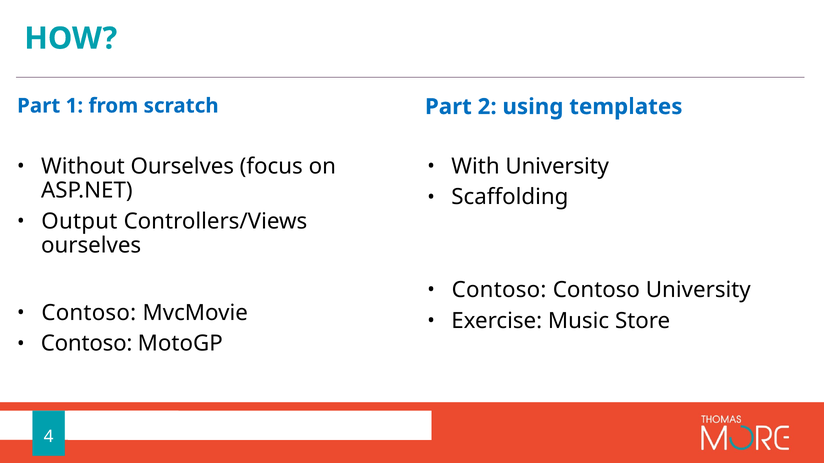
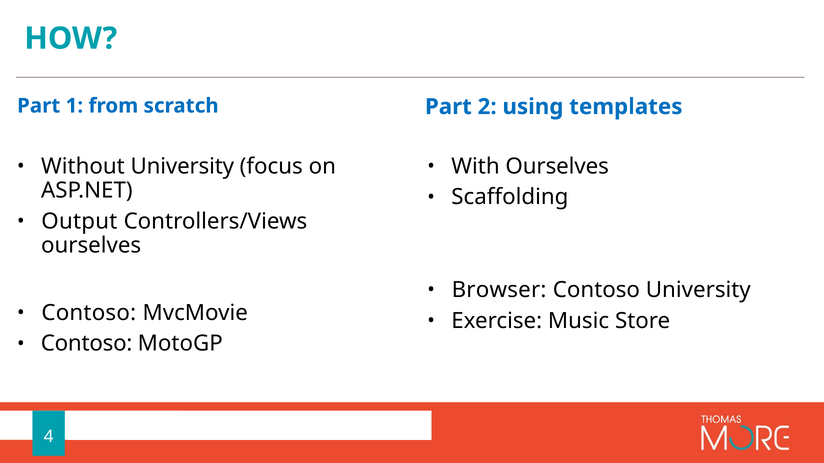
Without Ourselves: Ourselves -> University (182, 166)
With University: University -> Ourselves (557, 166)
Contoso: Contoso -> Browser (499, 290)
